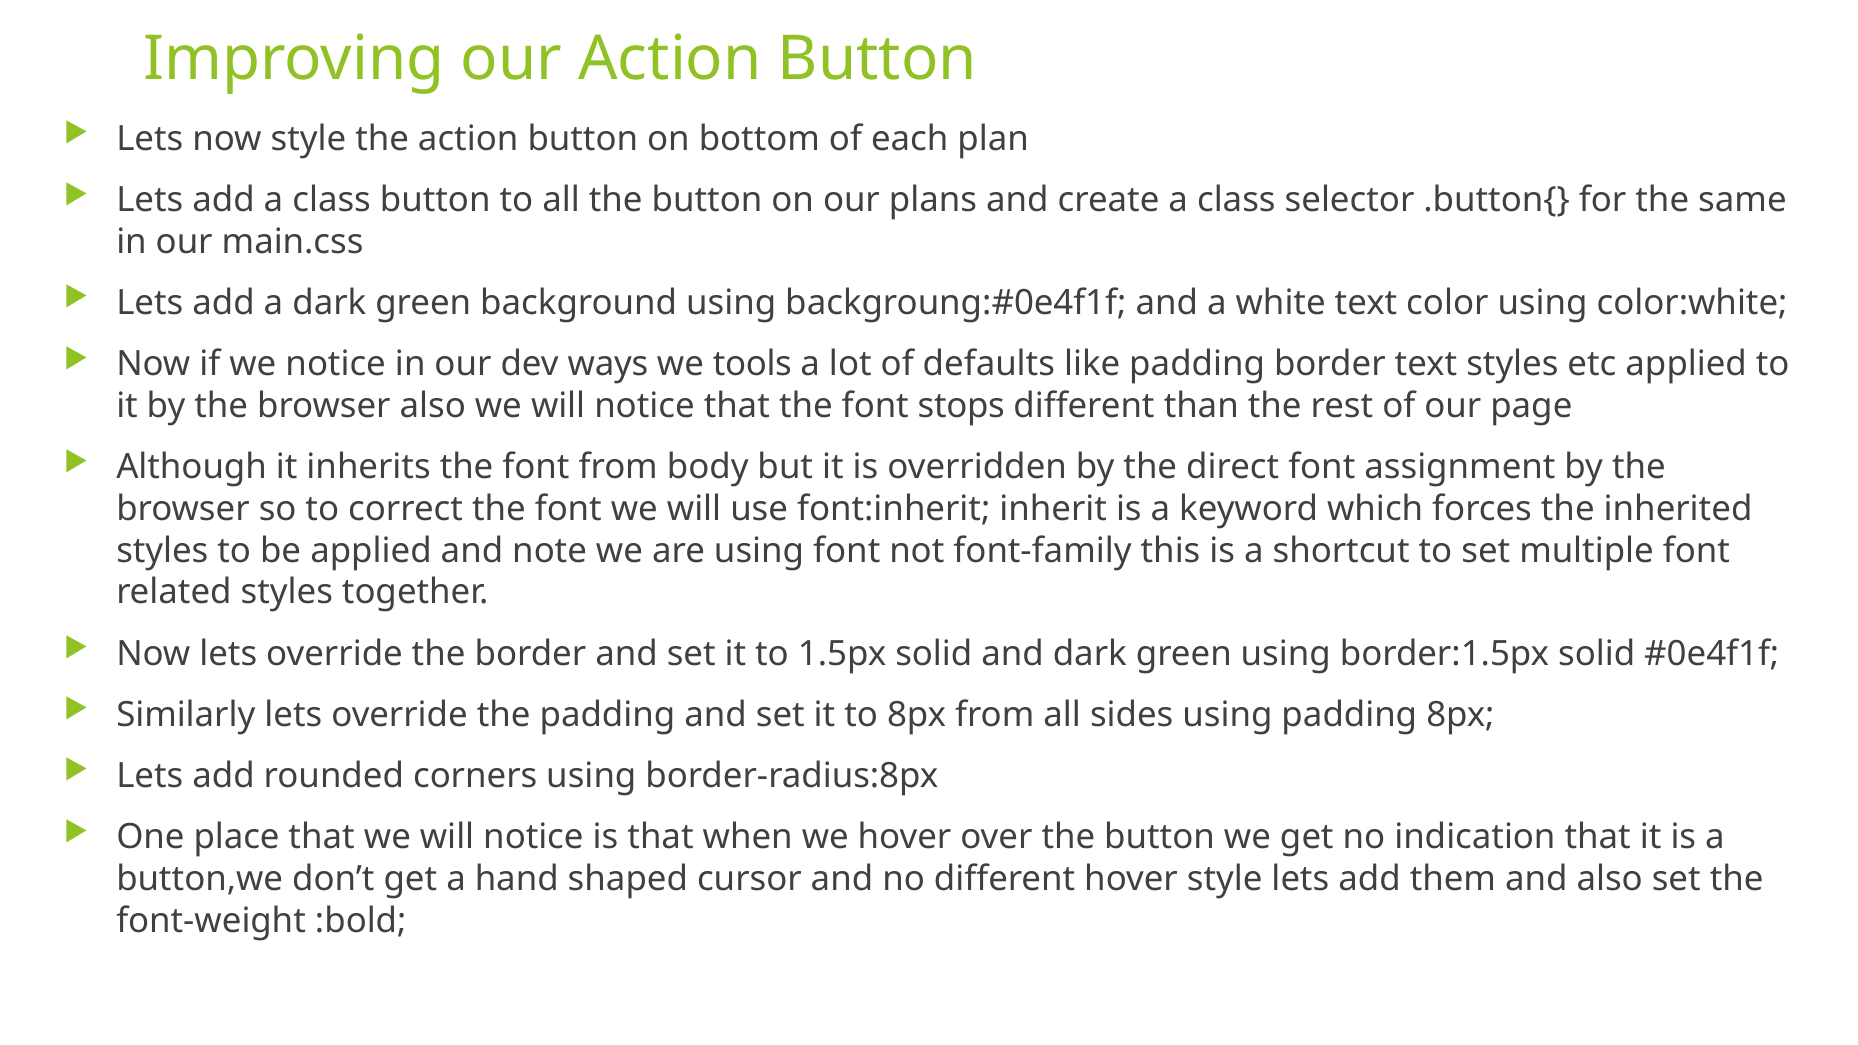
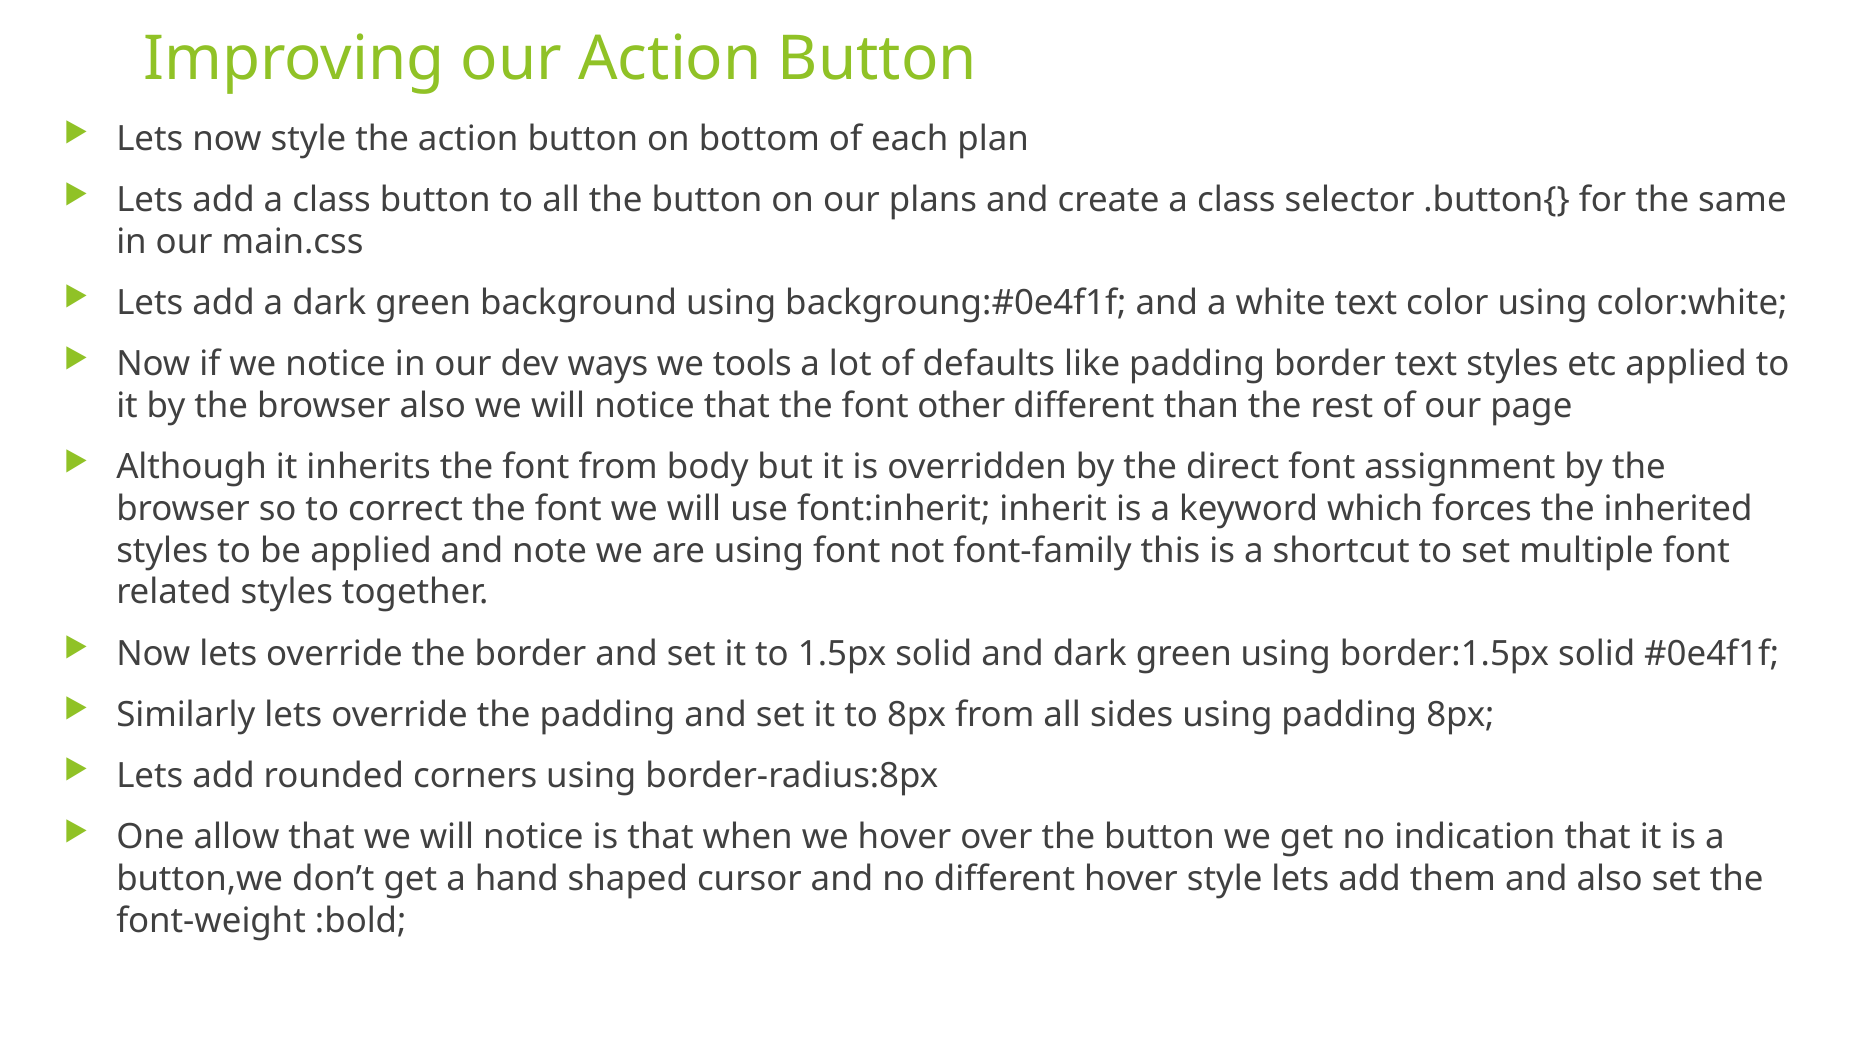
stops: stops -> other (961, 406)
place: place -> allow (237, 837)
